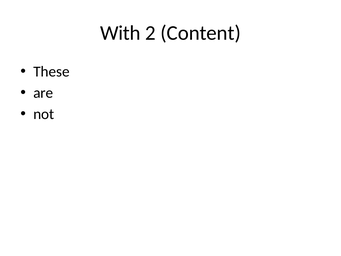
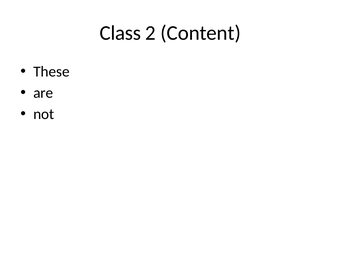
With: With -> Class (120, 33)
